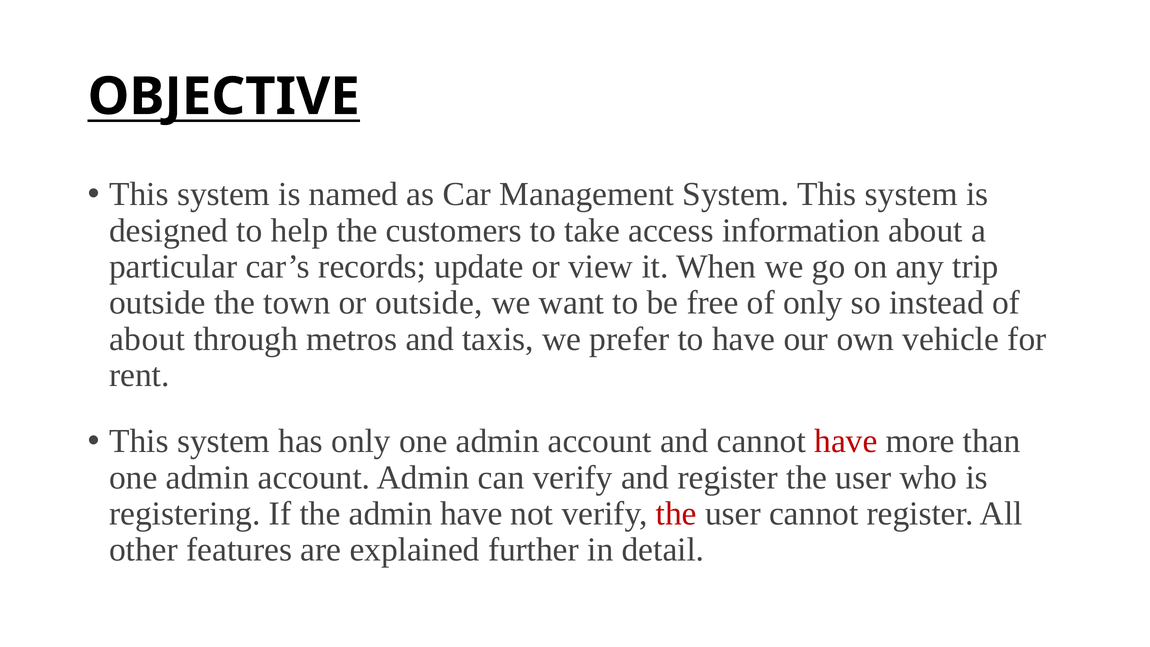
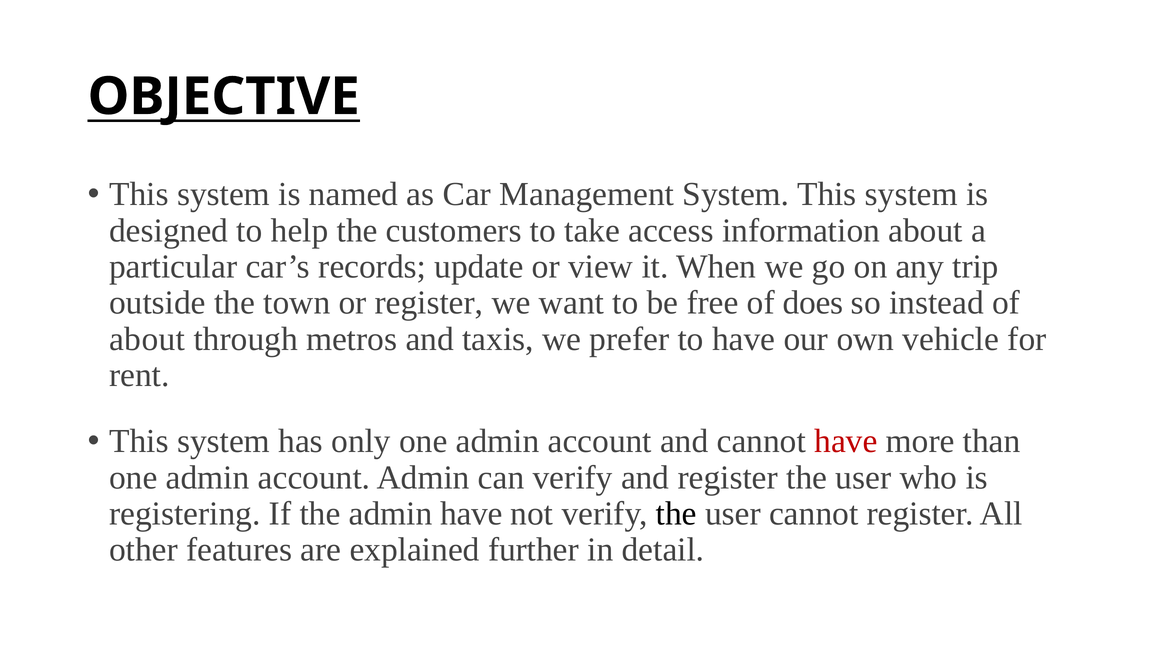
or outside: outside -> register (429, 303)
of only: only -> does (813, 303)
the colour: red -> black (676, 514)
